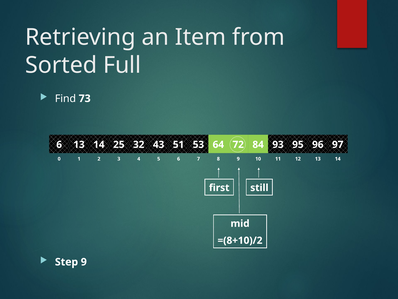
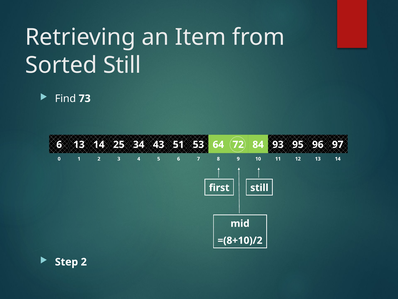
Sorted Full: Full -> Still (122, 65)
32: 32 -> 34 (139, 144)
Step 9: 9 -> 2 (84, 262)
